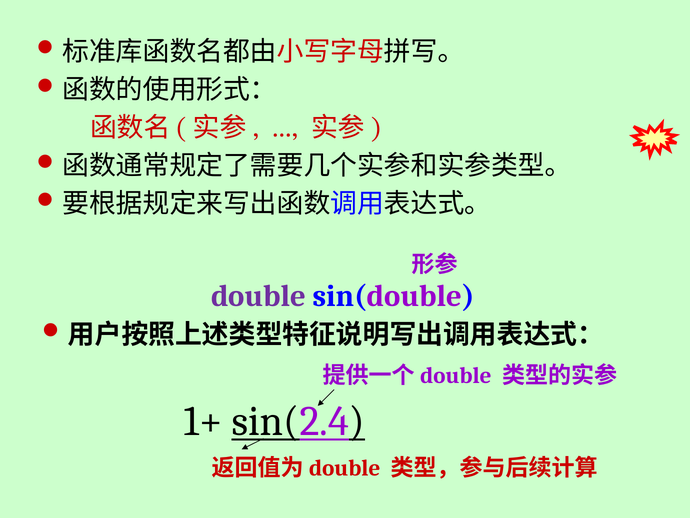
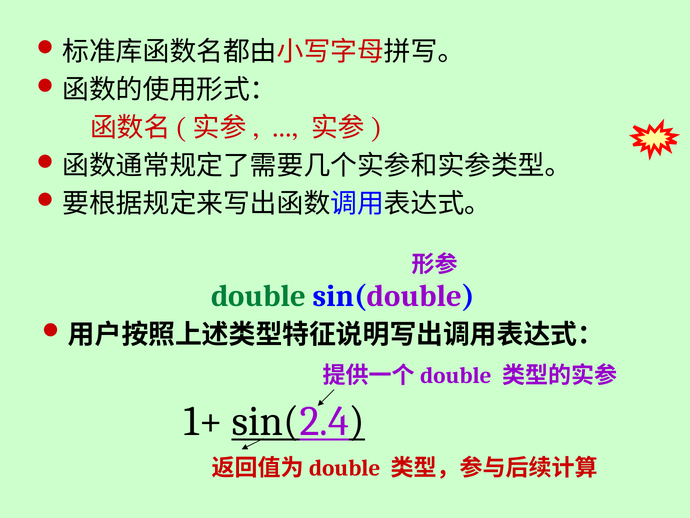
double colour: purple -> green (259, 296)
